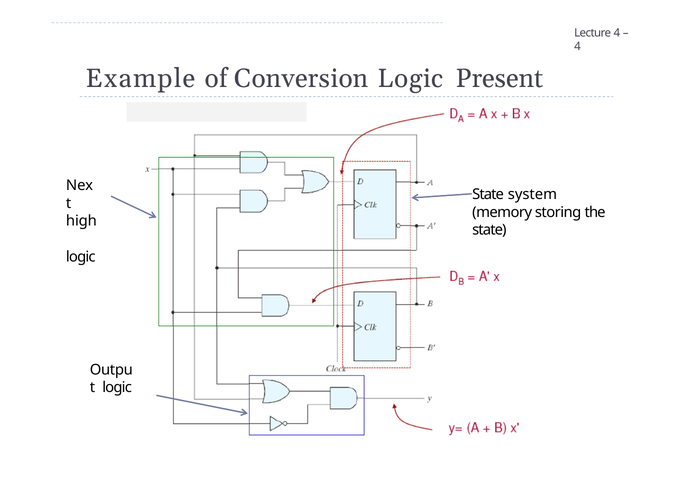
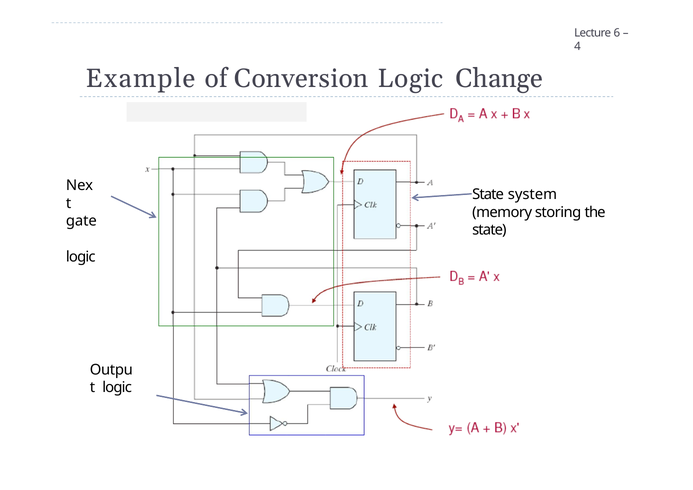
Lecture 4: 4 -> 6 (617, 33)
Present: Present -> Change (499, 79)
high: high -> gate (81, 221)
